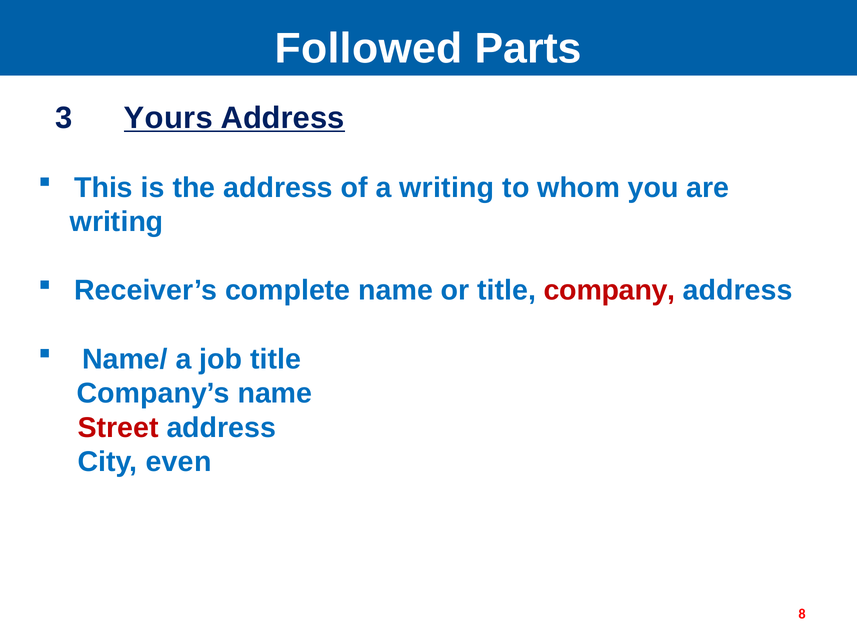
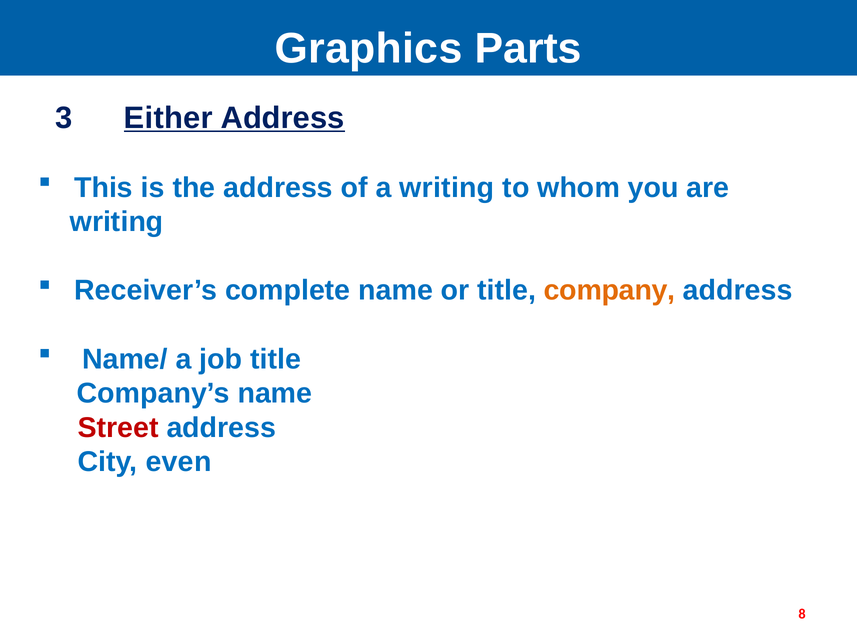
Followed: Followed -> Graphics (369, 49)
Yours: Yours -> Either (168, 118)
company colour: red -> orange (610, 290)
